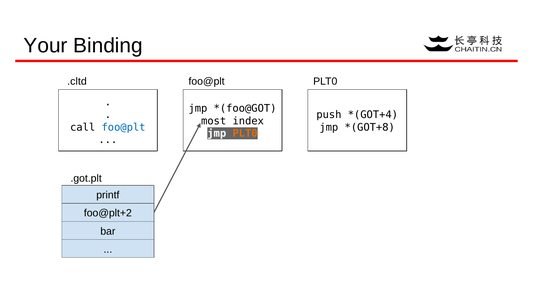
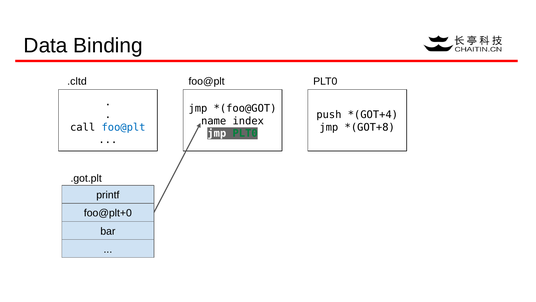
Your: Your -> Data (46, 45)
most: most -> name (214, 121)
PLT0 colour: orange -> green (245, 133)
foo@plt+2: foo@plt+2 -> foo@plt+0 (108, 213)
